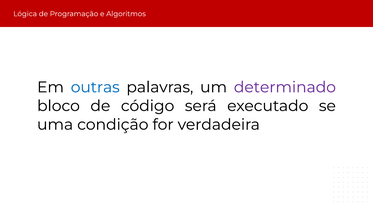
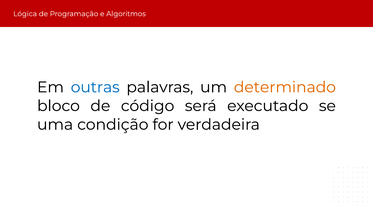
determinado colour: purple -> orange (285, 87)
